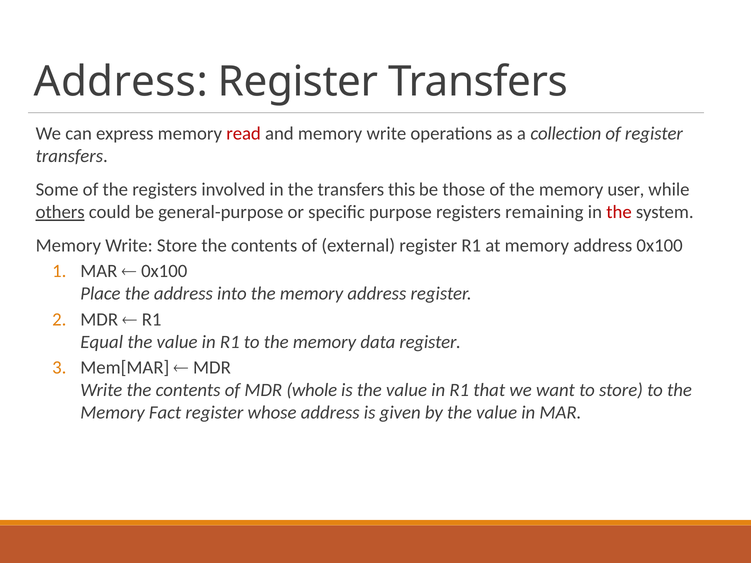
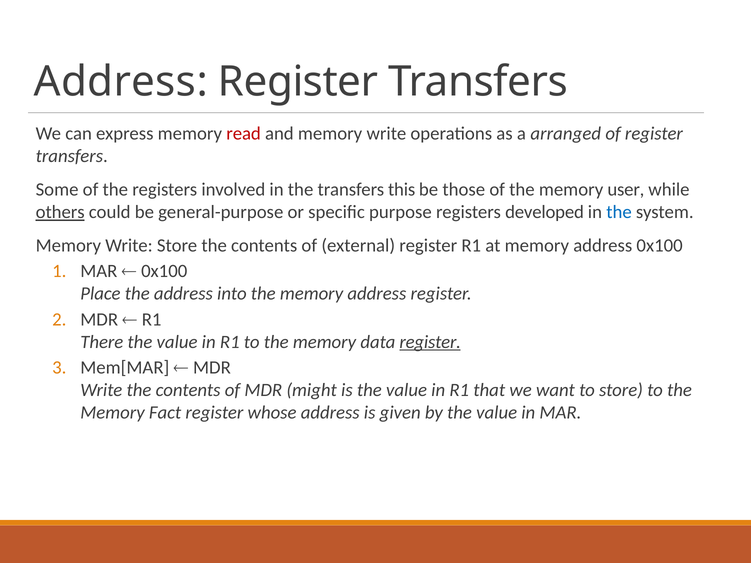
collection: collection -> arranged (566, 134)
remaining: remaining -> developed (545, 212)
the colour: red -> blue (619, 212)
Equal: Equal -> There (102, 342)
register underline: none -> present (430, 342)
whole: whole -> might (312, 390)
